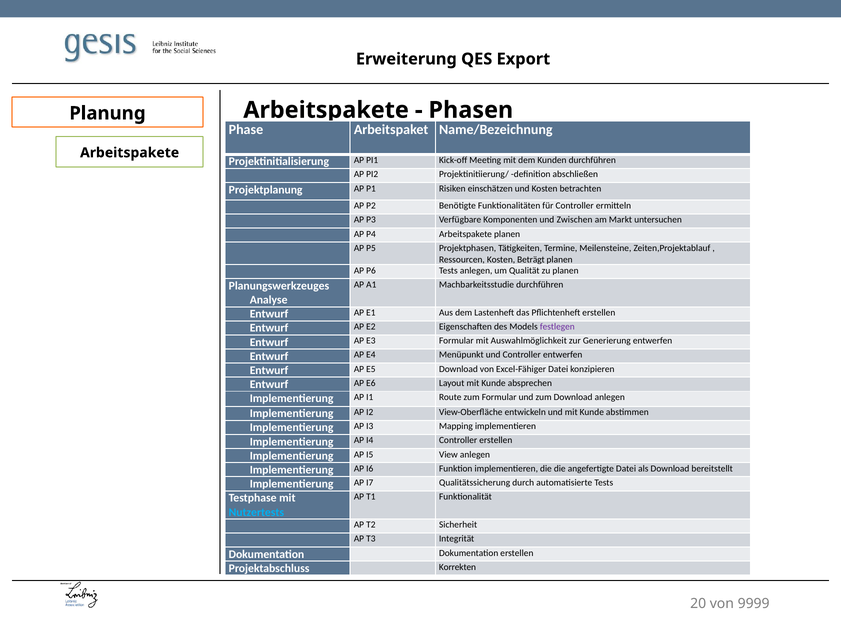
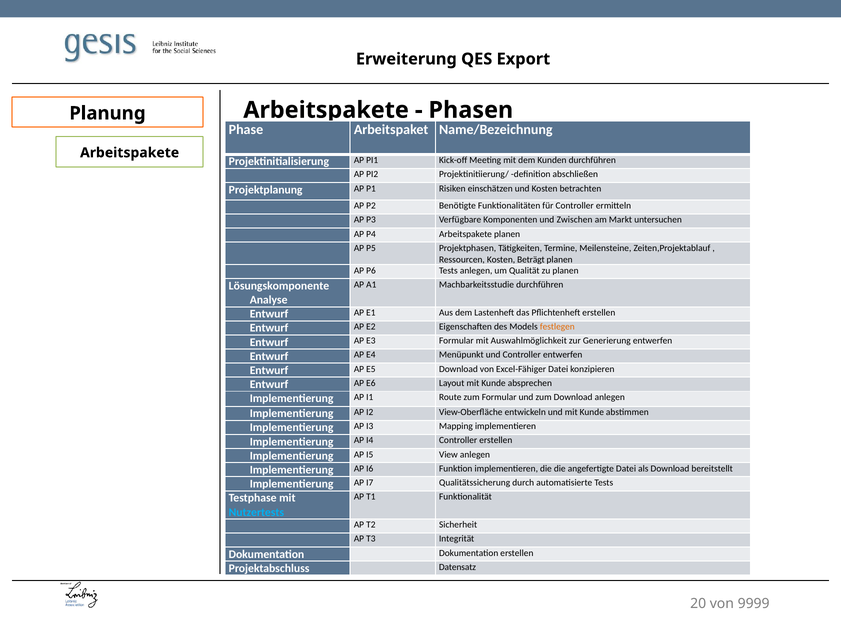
Planungswerkzeuges: Planungswerkzeuges -> Lösungskomponente (279, 286)
festlegen colour: purple -> orange (557, 327)
Korrekten: Korrekten -> Datensatz (457, 567)
